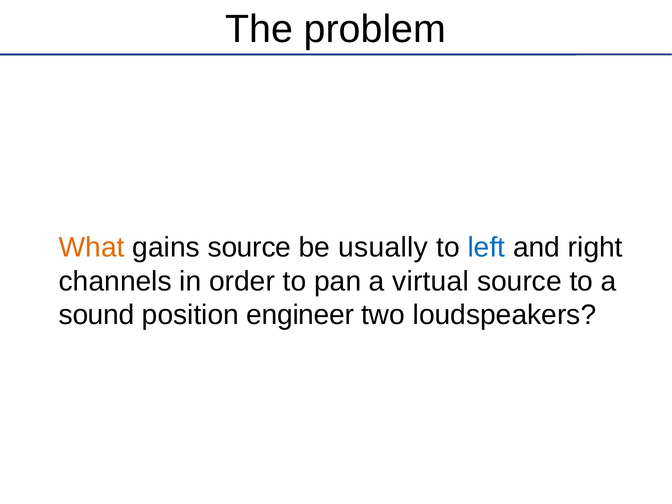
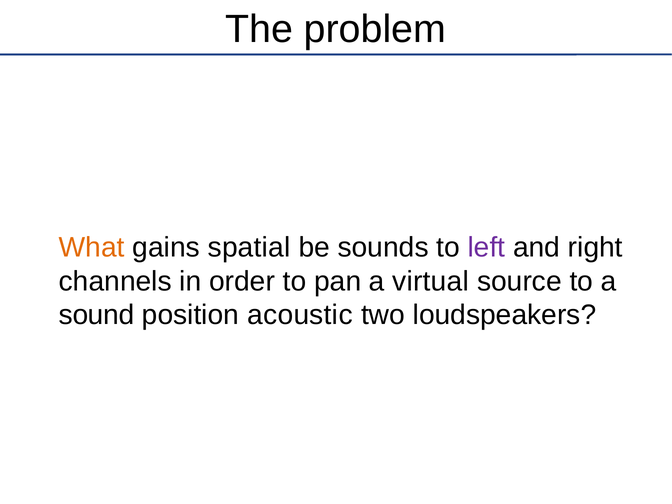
gains source: source -> spatial (249, 247)
usually: usually -> sounds (383, 247)
left colour: blue -> purple (487, 247)
engineer: engineer -> acoustic (300, 315)
